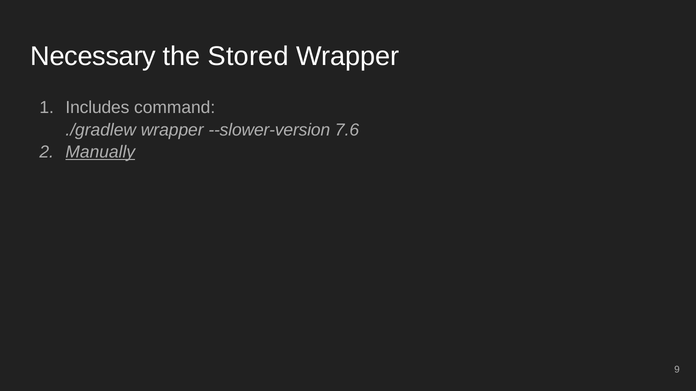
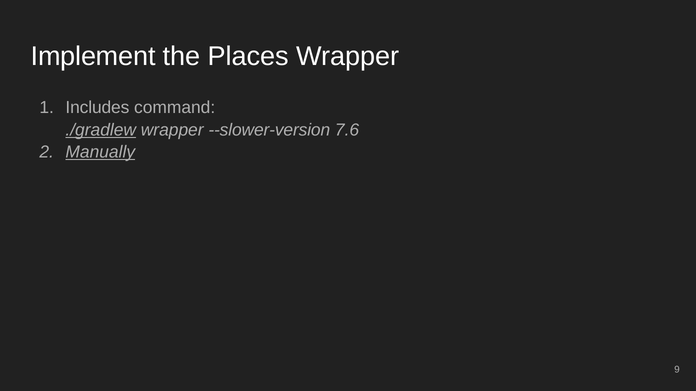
Necessary: Necessary -> Implement (93, 56)
Stored: Stored -> Places (248, 56)
./gradlew underline: none -> present (101, 130)
